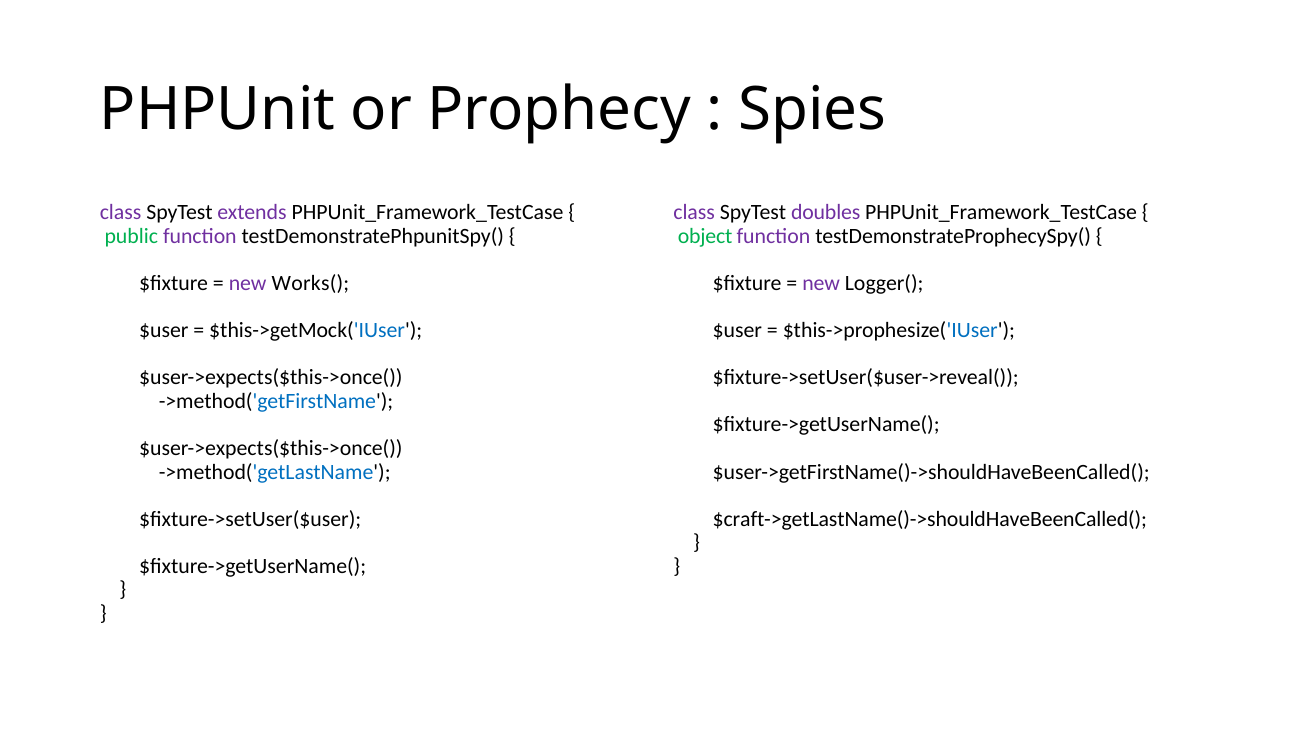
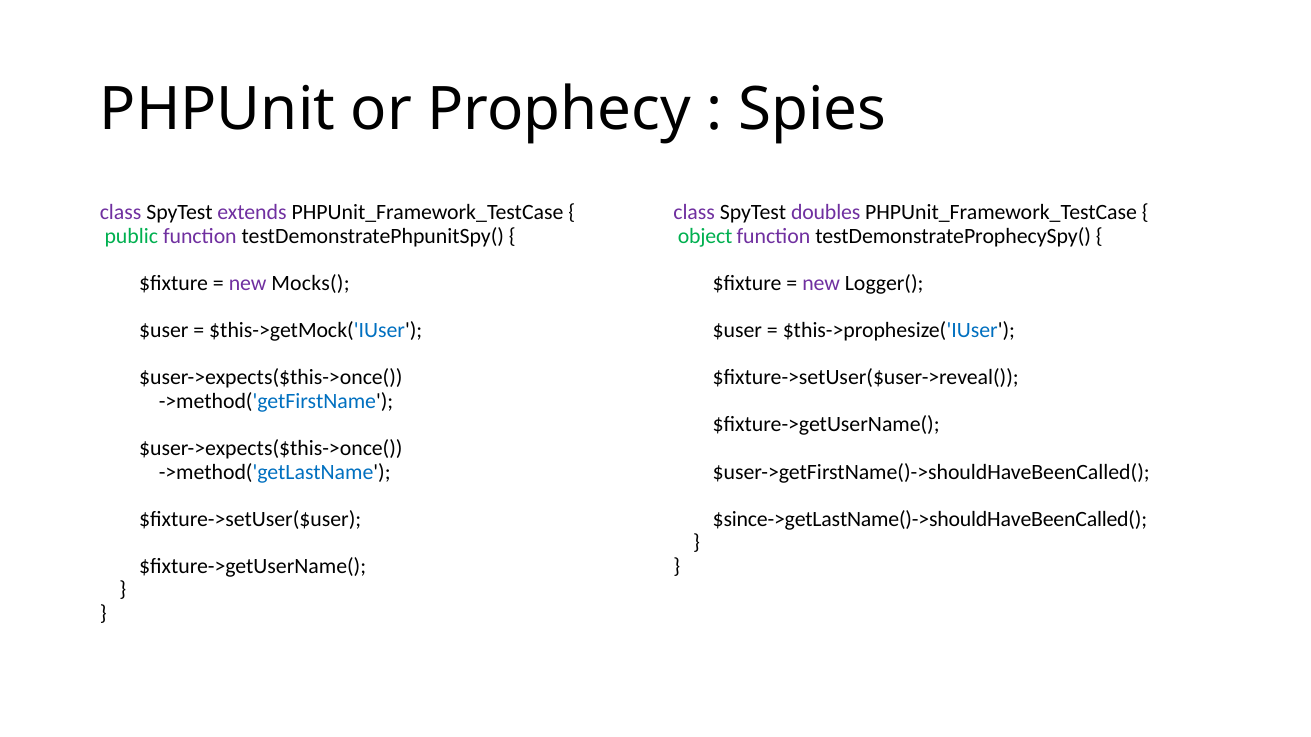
Works(: Works( -> Mocks( (311, 284)
$craft->getLastName()->shouldHaveBeenCalled(: $craft->getLastName()->shouldHaveBeenCalled( -> $since->getLastName()->shouldHaveBeenCalled( (930, 519)
